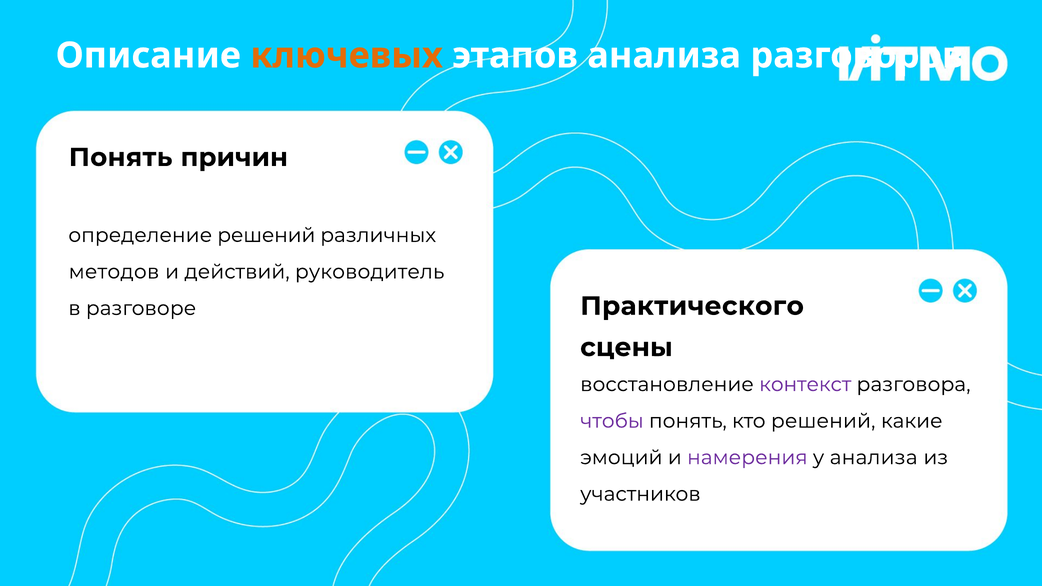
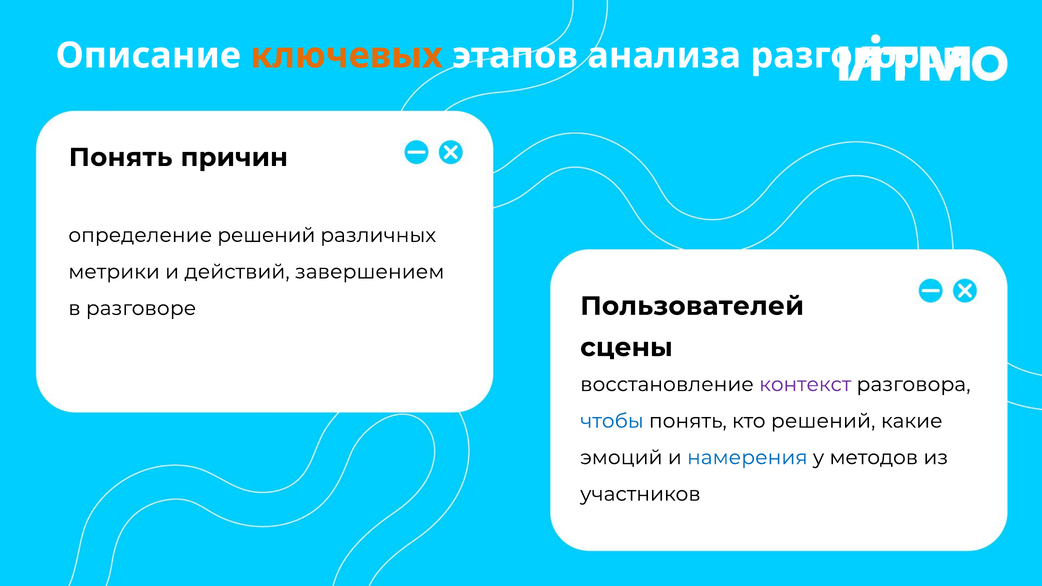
методов: методов -> метрики (114, 272)
руководитель: руководитель -> завершением (370, 272)
Практического: Практического -> Пользователей (692, 306)
чтобы colour: purple -> blue (612, 421)
намерения colour: purple -> blue (747, 458)
у анализа: анализа -> методов (874, 458)
